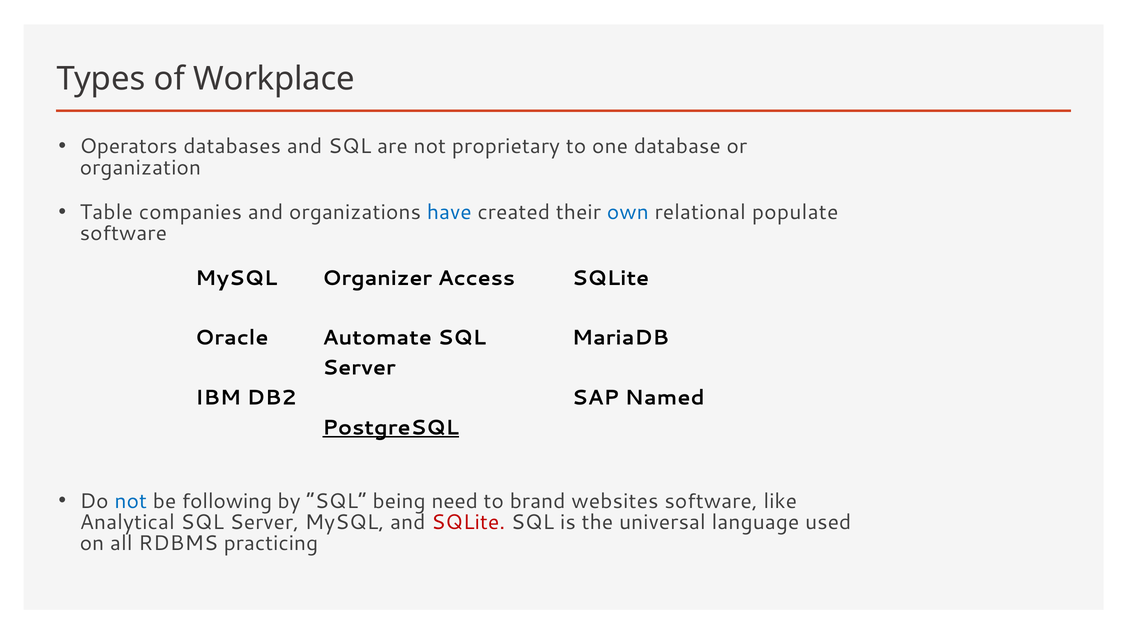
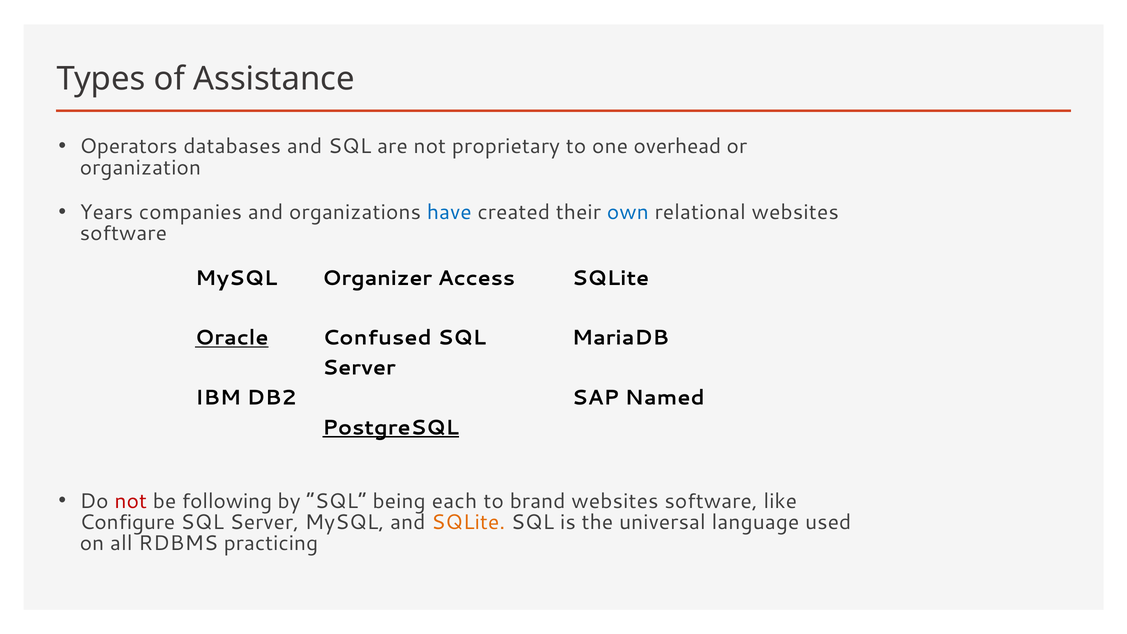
Workplace: Workplace -> Assistance (274, 79)
database: database -> overhead (677, 146)
Table: Table -> Years (106, 212)
relational populate: populate -> websites (795, 212)
Oracle underline: none -> present (232, 338)
Automate: Automate -> Confused (377, 338)
not colour: blue -> red (131, 501)
need: need -> each (454, 501)
Analytical: Analytical -> Configure (127, 522)
SQLite colour: red -> orange (468, 522)
